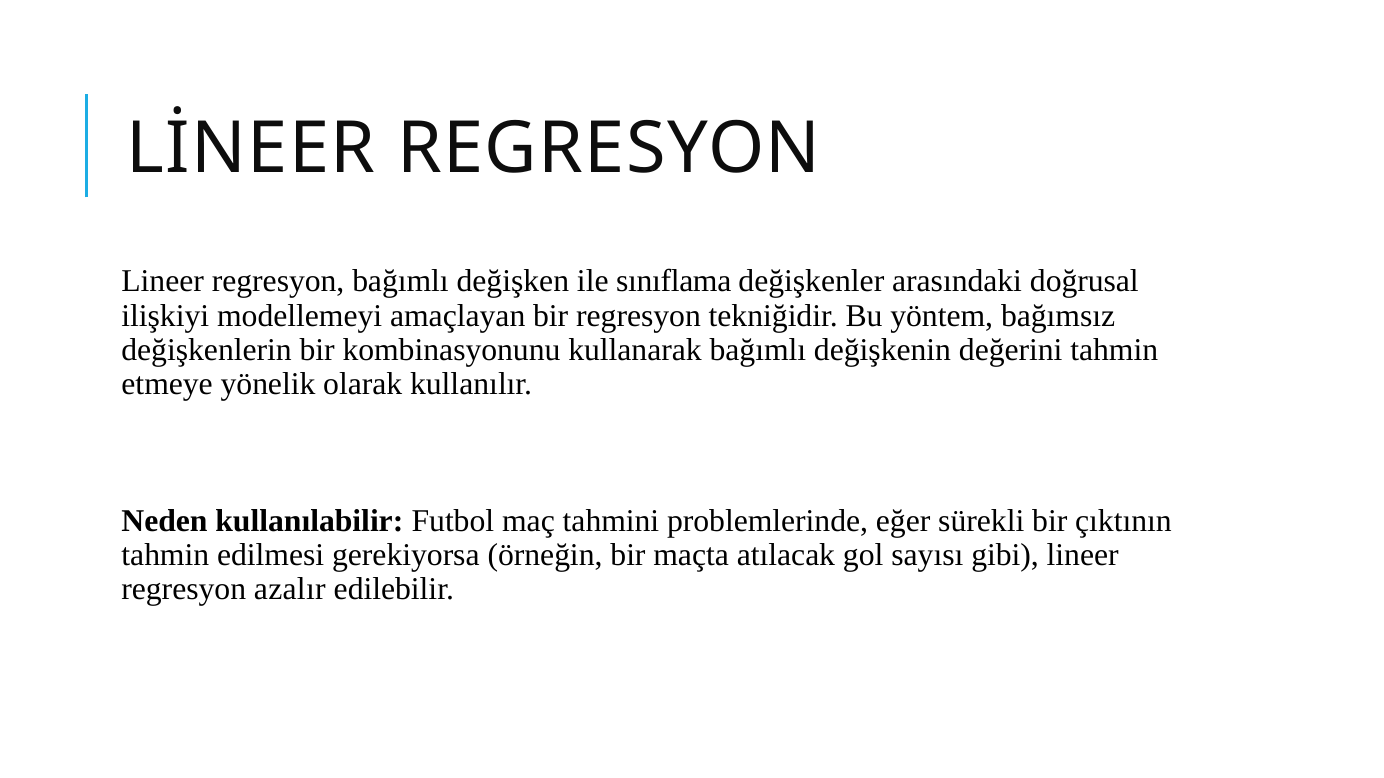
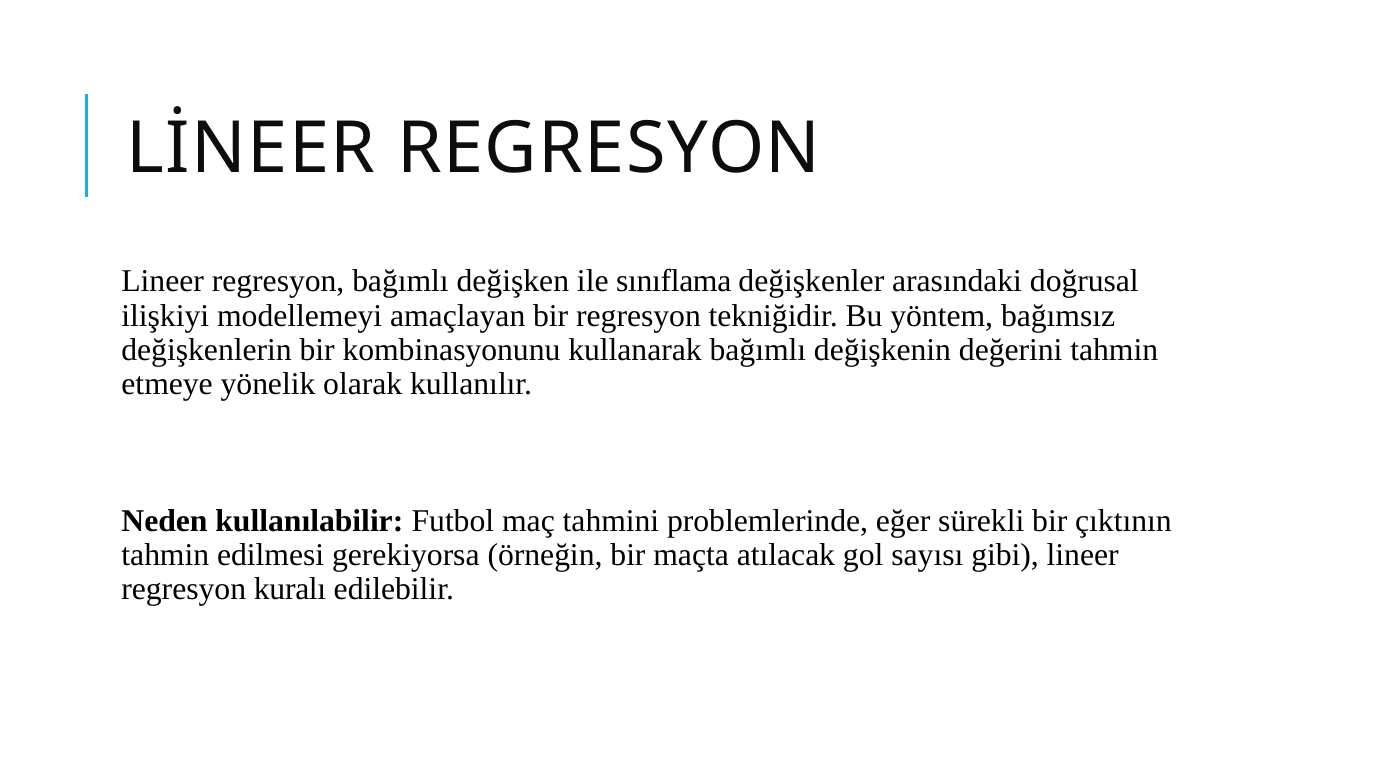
azalır: azalır -> kuralı (290, 590)
